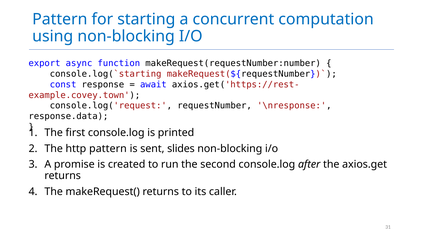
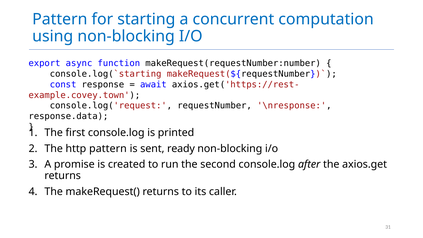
slides: slides -> ready (181, 149)
